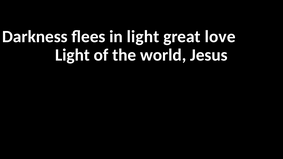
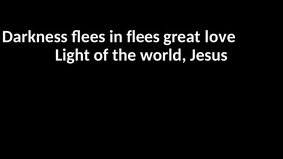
in light: light -> flees (143, 37)
